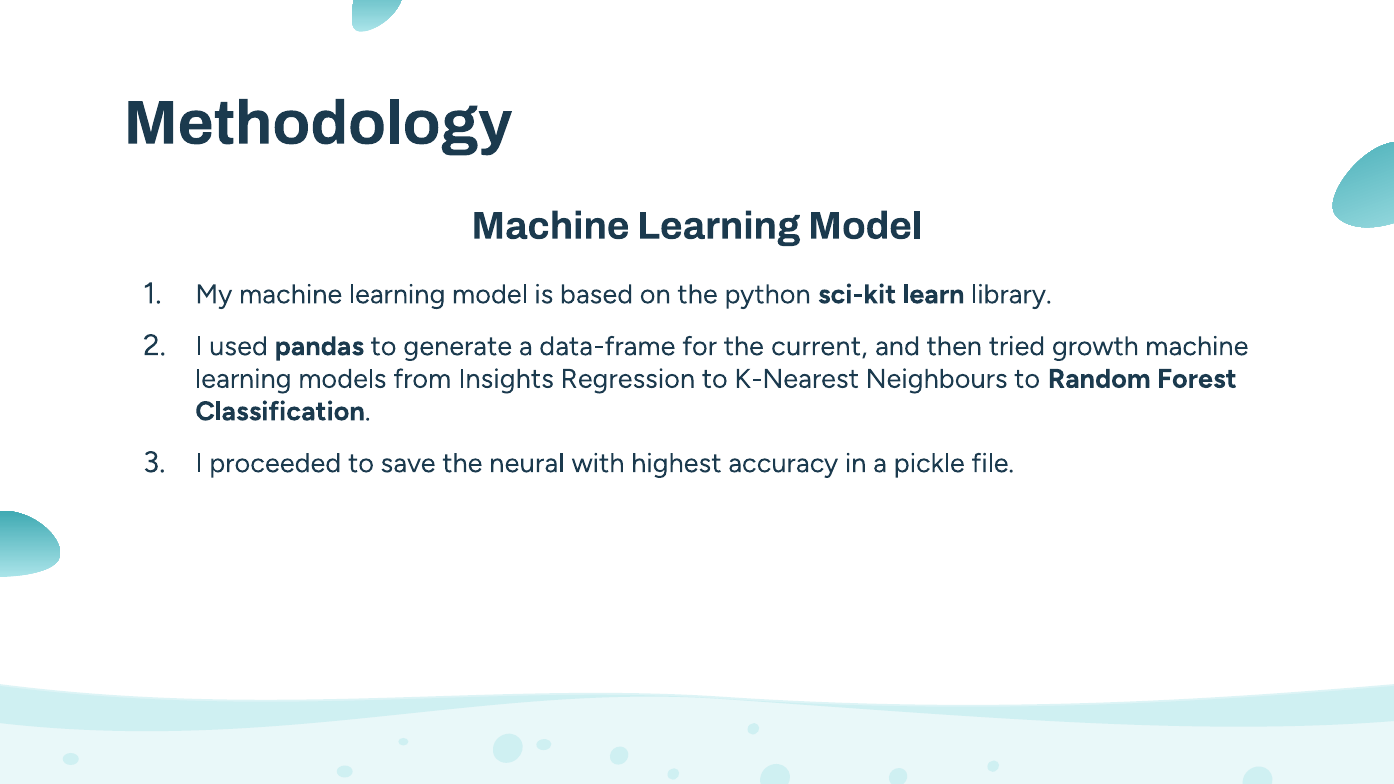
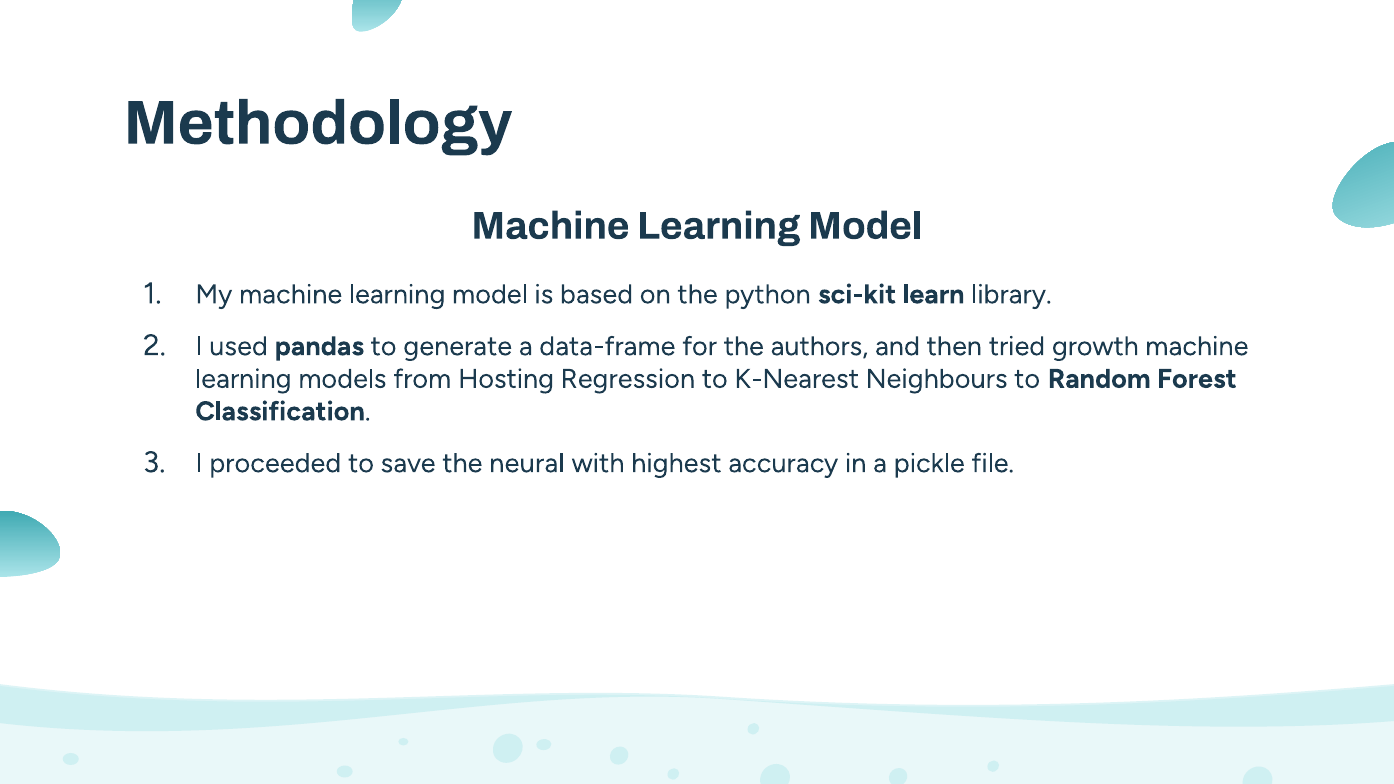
current: current -> authors (819, 346)
Insights: Insights -> Hosting (506, 379)
